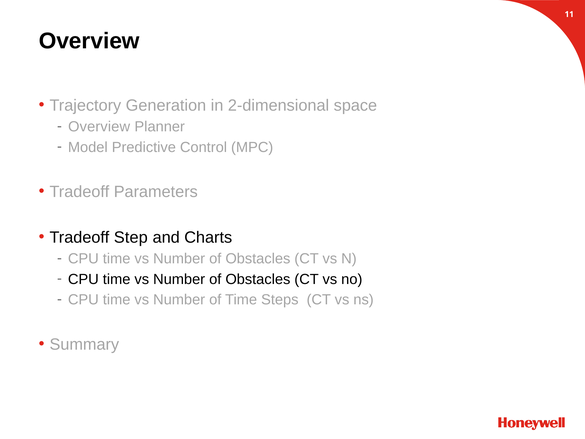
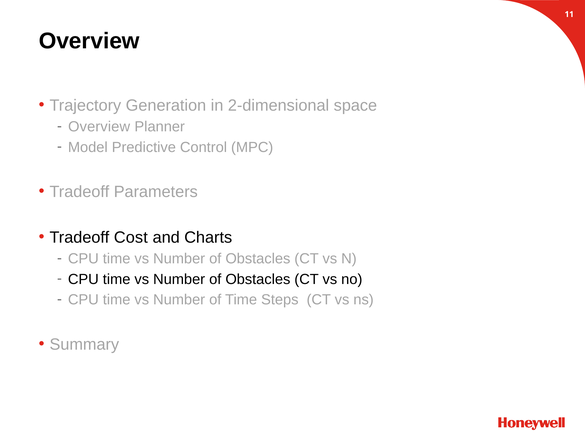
Step: Step -> Cost (131, 237)
